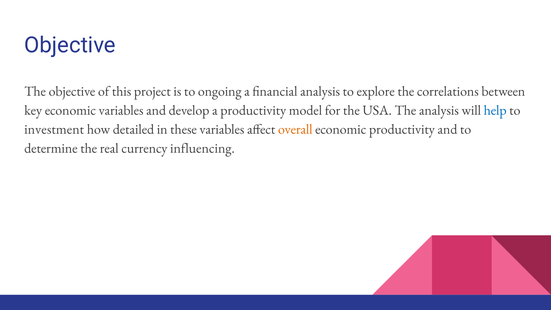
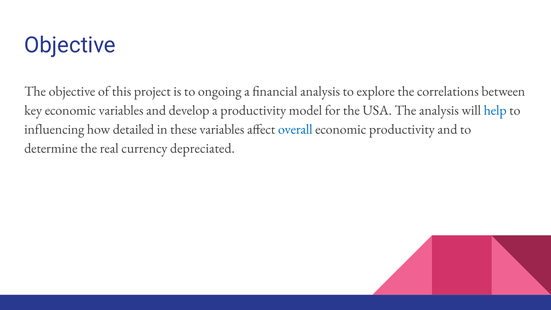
investment: investment -> influencing (54, 129)
overall colour: orange -> blue (295, 129)
influencing: influencing -> depreciated (202, 148)
